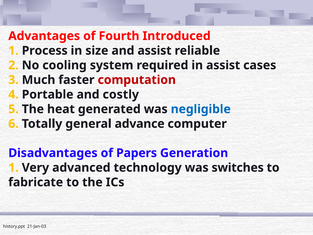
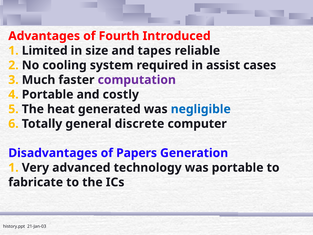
Process: Process -> Limited (45, 51)
and assist: assist -> tapes (154, 51)
computation colour: red -> purple (137, 80)
advance: advance -> discrete (140, 124)
was switches: switches -> portable (238, 167)
